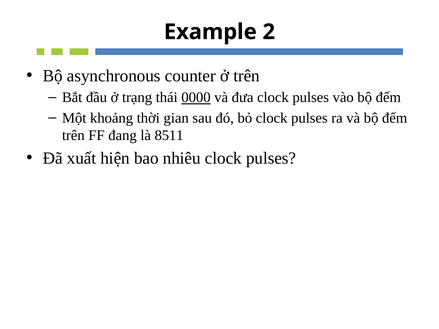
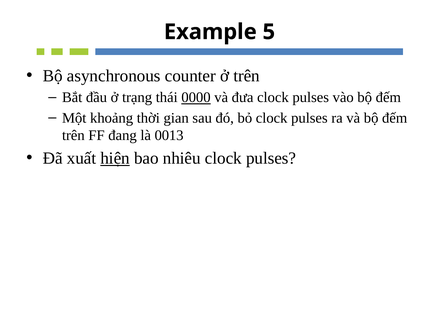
2: 2 -> 5 (269, 32)
8511: 8511 -> 0013 (169, 136)
hiện underline: none -> present (115, 158)
